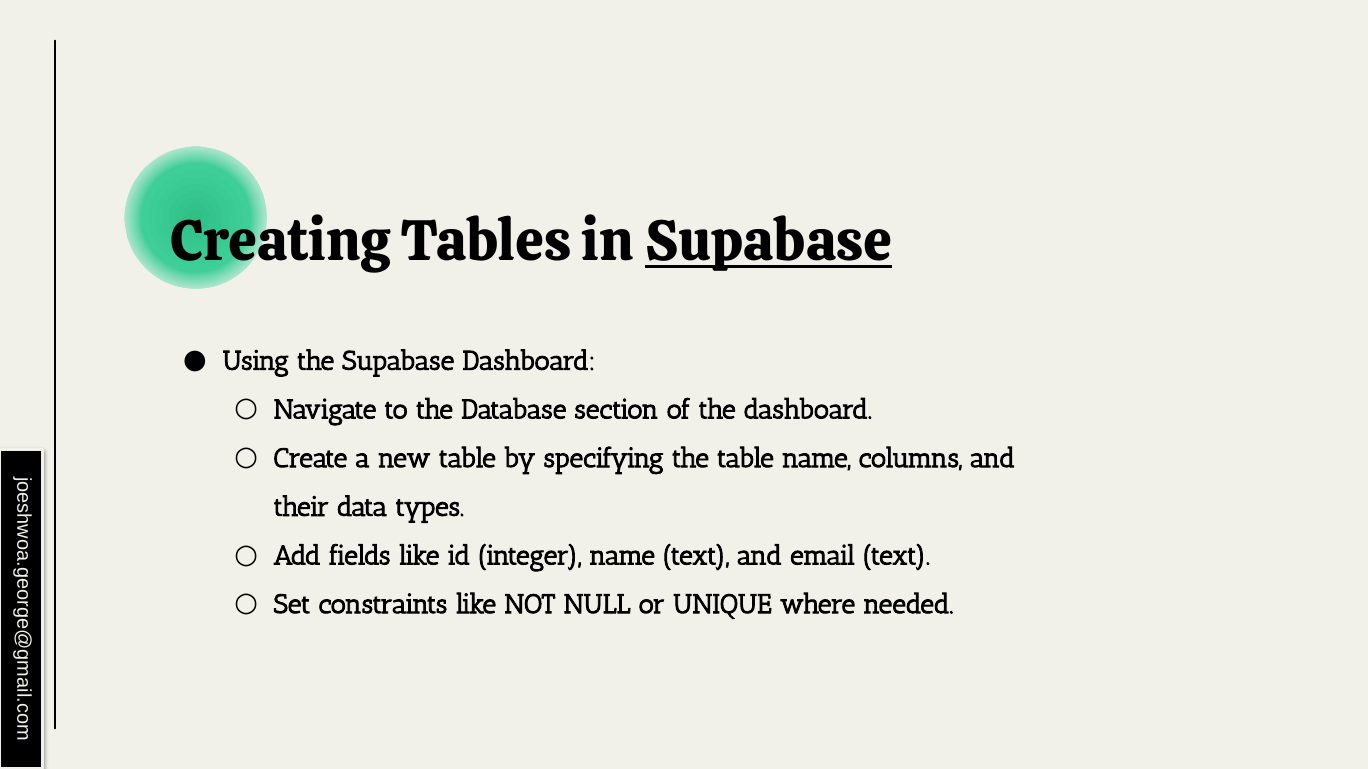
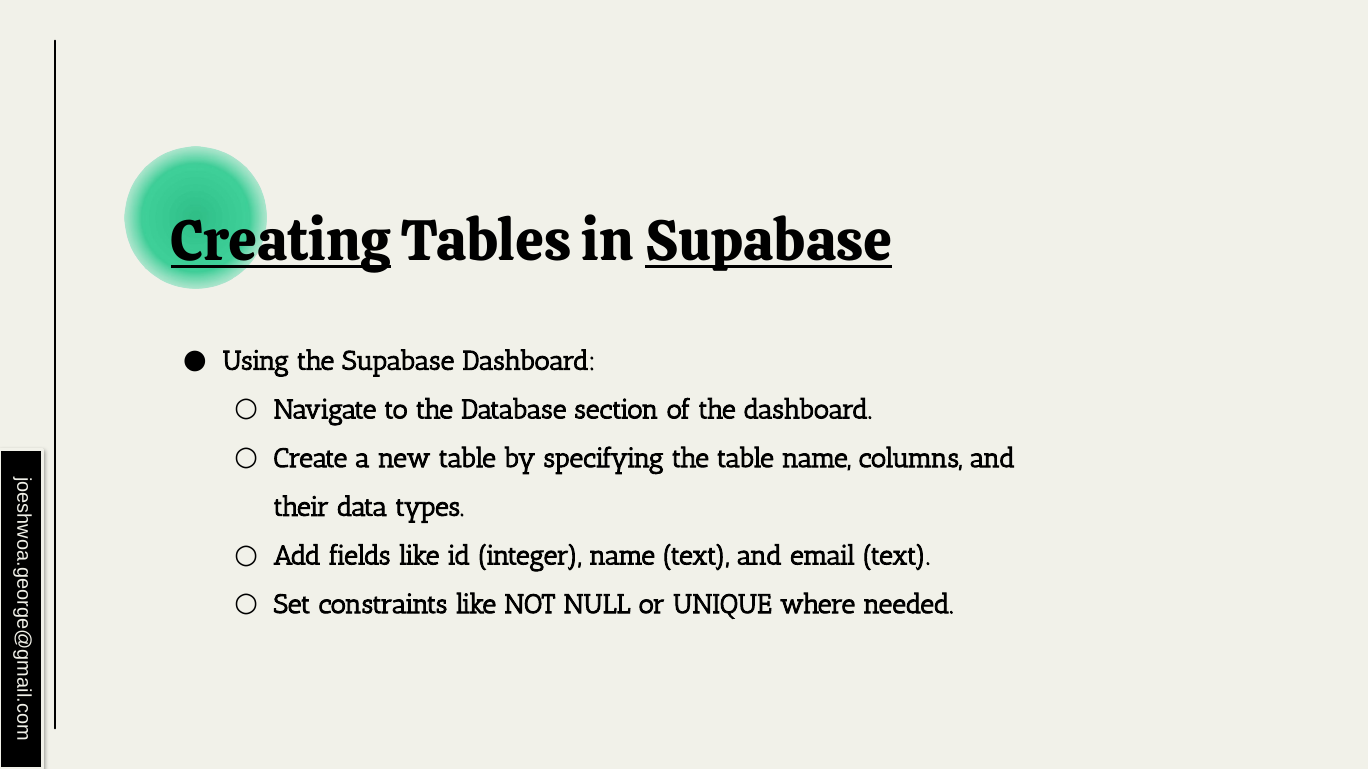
Creating underline: none -> present (281, 242)
